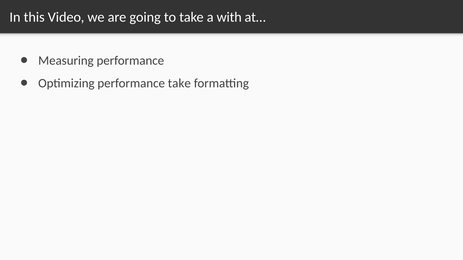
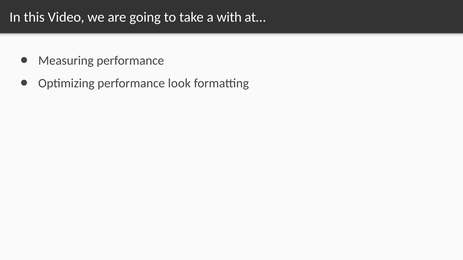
performance take: take -> look (179, 83)
